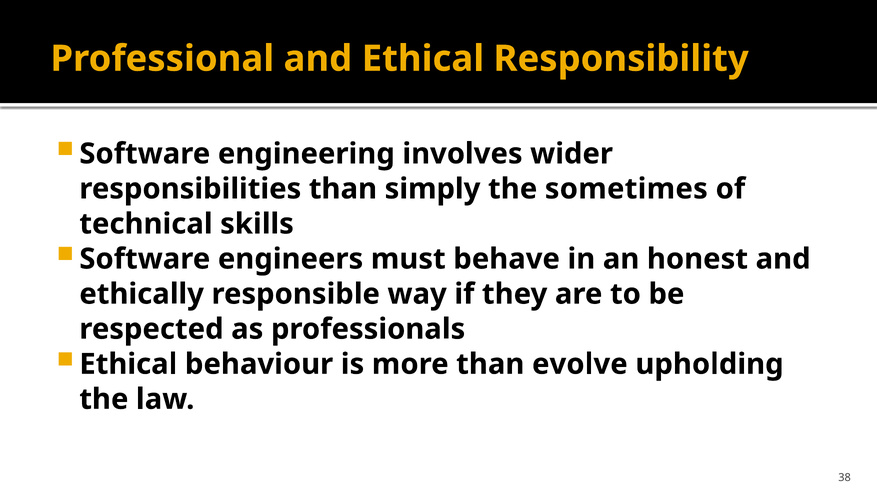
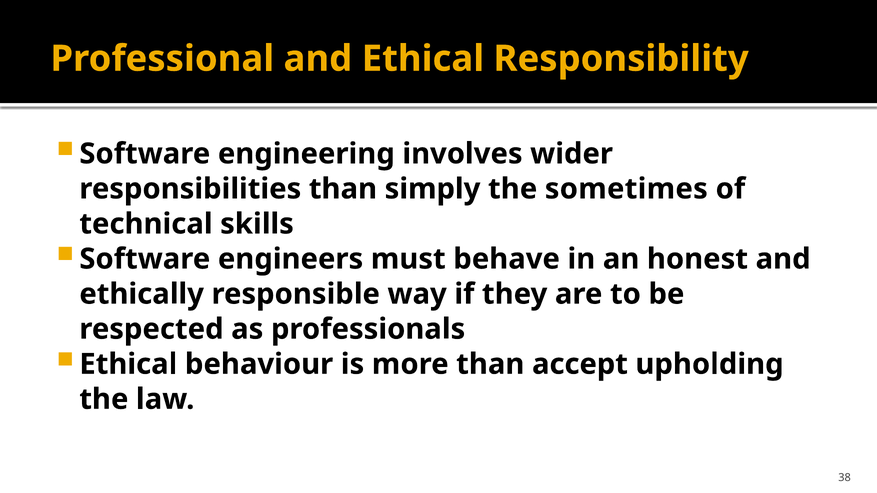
evolve: evolve -> accept (580, 364)
